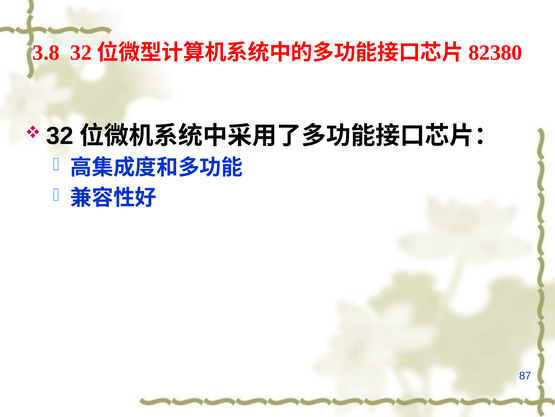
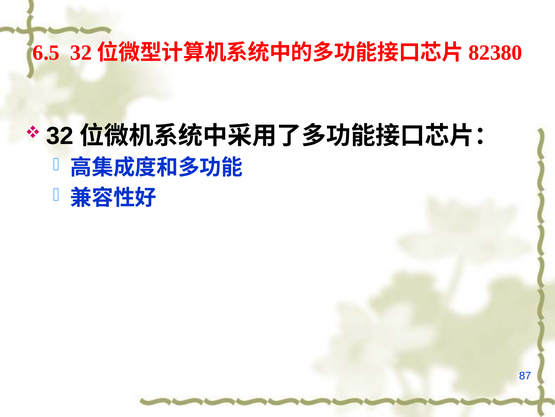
3.8: 3.8 -> 6.5 (46, 52)
